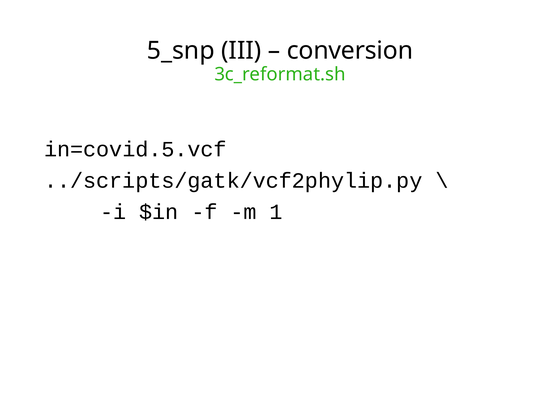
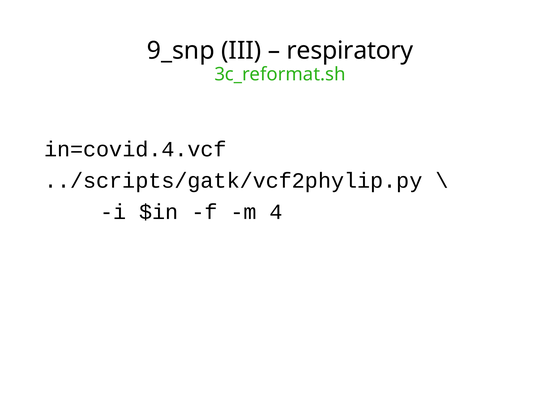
5_snp: 5_snp -> 9_snp (181, 51)
conversion: conversion -> respiratory (350, 51)
in=covid.5.vcf: in=covid.5.vcf -> in=covid.4.vcf (135, 149)
1: 1 -> 4 (276, 212)
